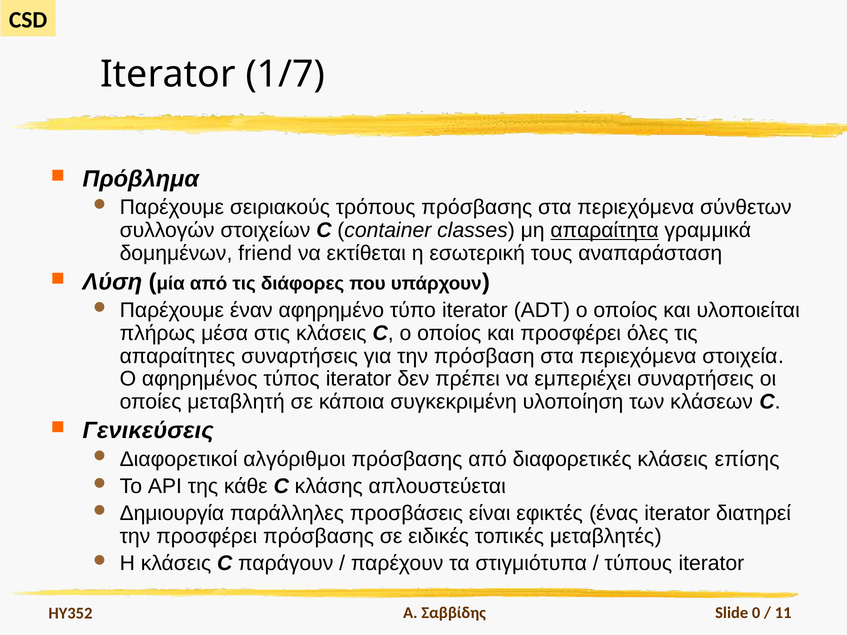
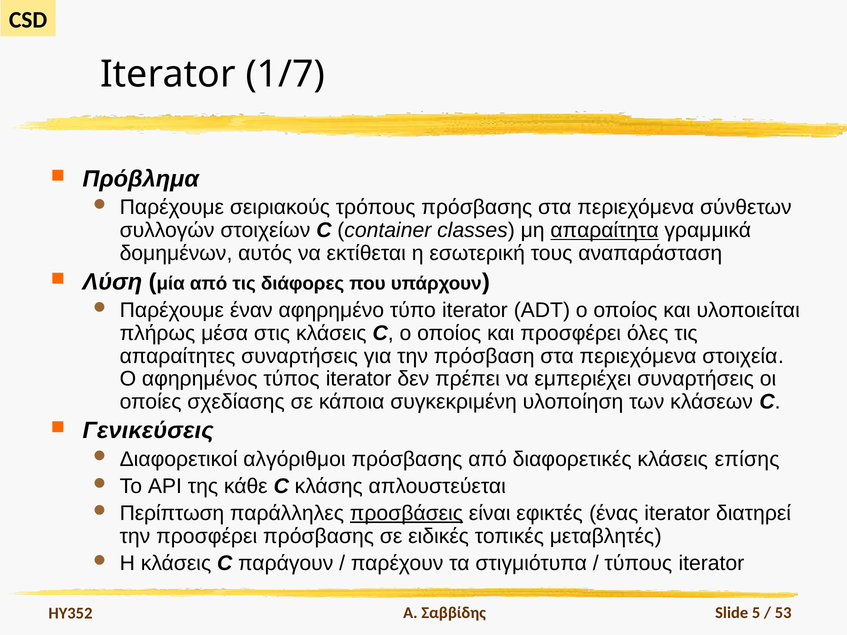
friend: friend -> αυτός (265, 253)
μεταβλητή: μεταβλητή -> σχεδίασης (236, 402)
Δημιουργία: Δημιουργία -> Περίπτωση (172, 513)
προσβάσεις underline: none -> present (406, 513)
0: 0 -> 5 (756, 613)
11: 11 -> 53 (783, 613)
